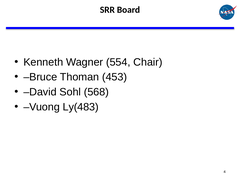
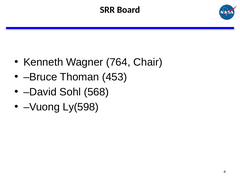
554: 554 -> 764 (118, 62)
Ly(483: Ly(483 -> Ly(598 (81, 107)
